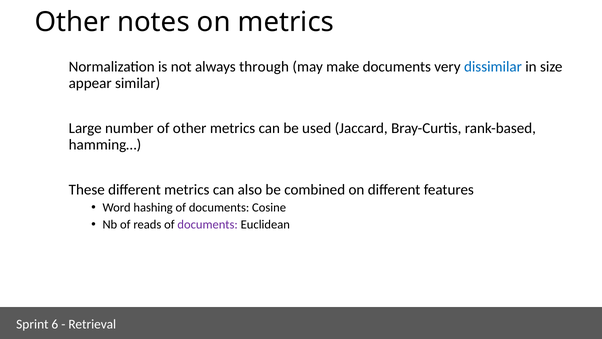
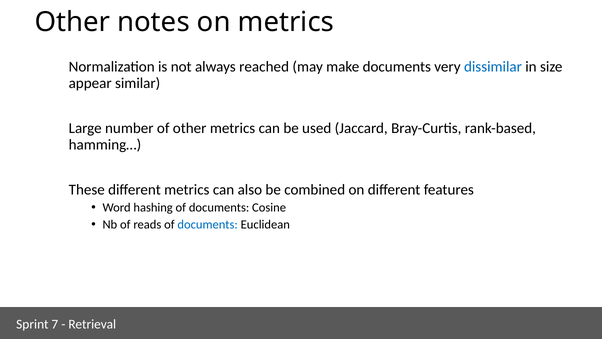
through: through -> reached (264, 67)
documents colour: purple -> blue (208, 224)
6: 6 -> 7 (55, 324)
